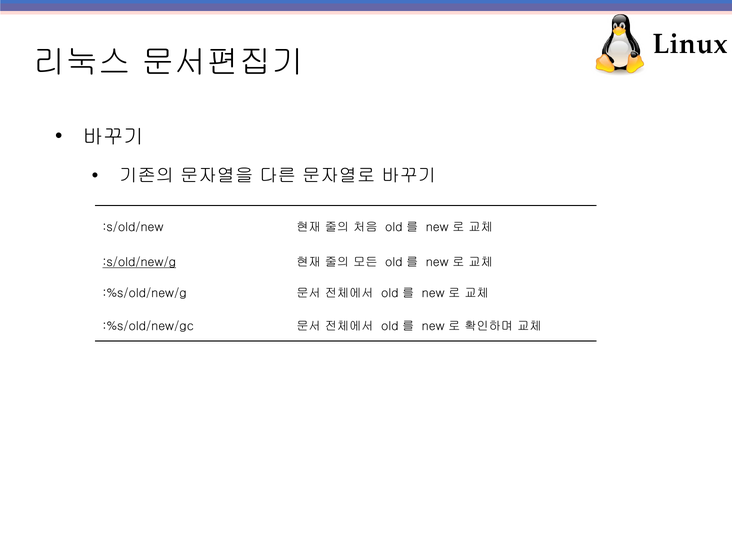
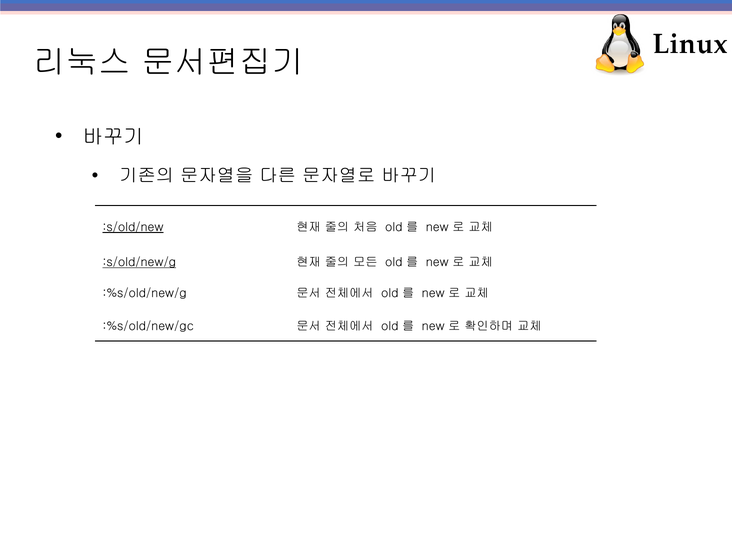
:s/old/new underline: none -> present (133, 227)
